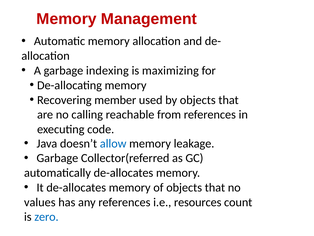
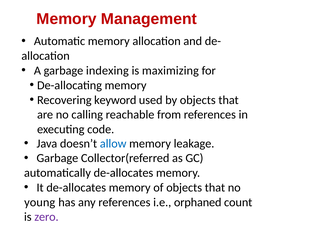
member: member -> keyword (115, 100)
values: values -> young (40, 202)
resources: resources -> orphaned (198, 202)
zero colour: blue -> purple (46, 216)
